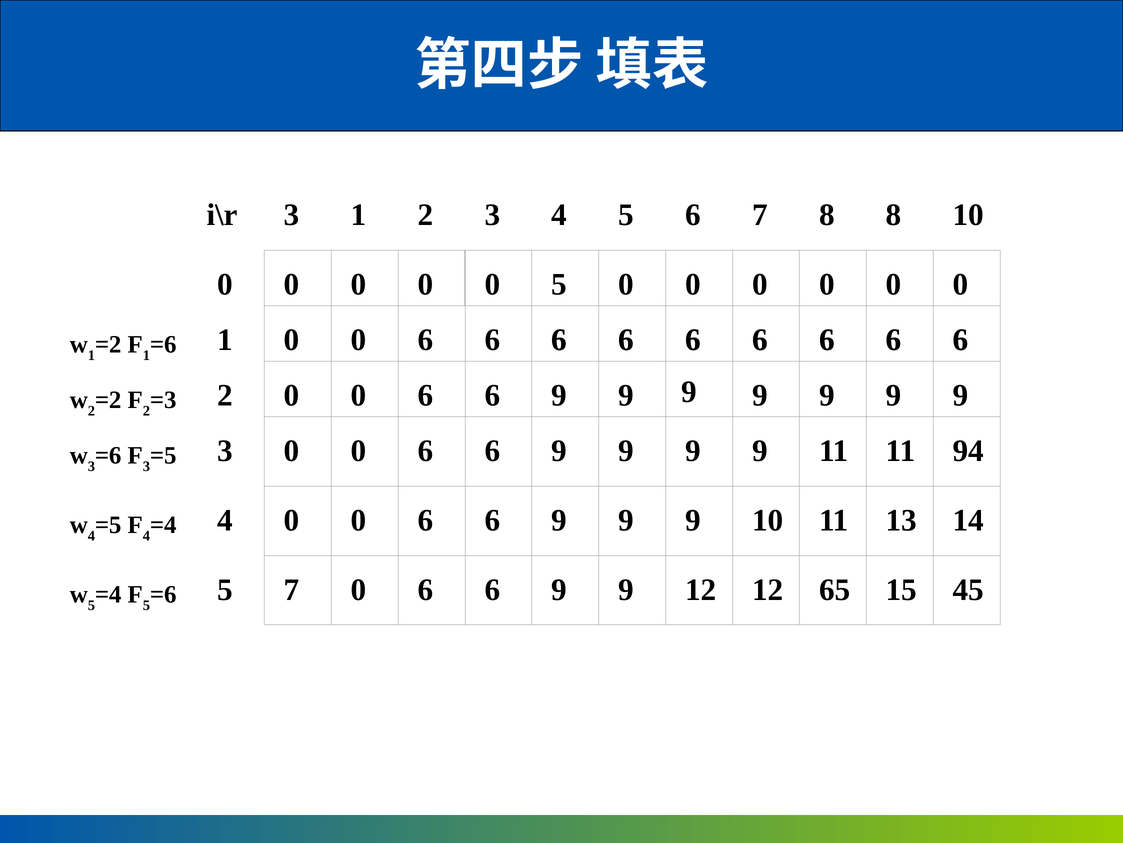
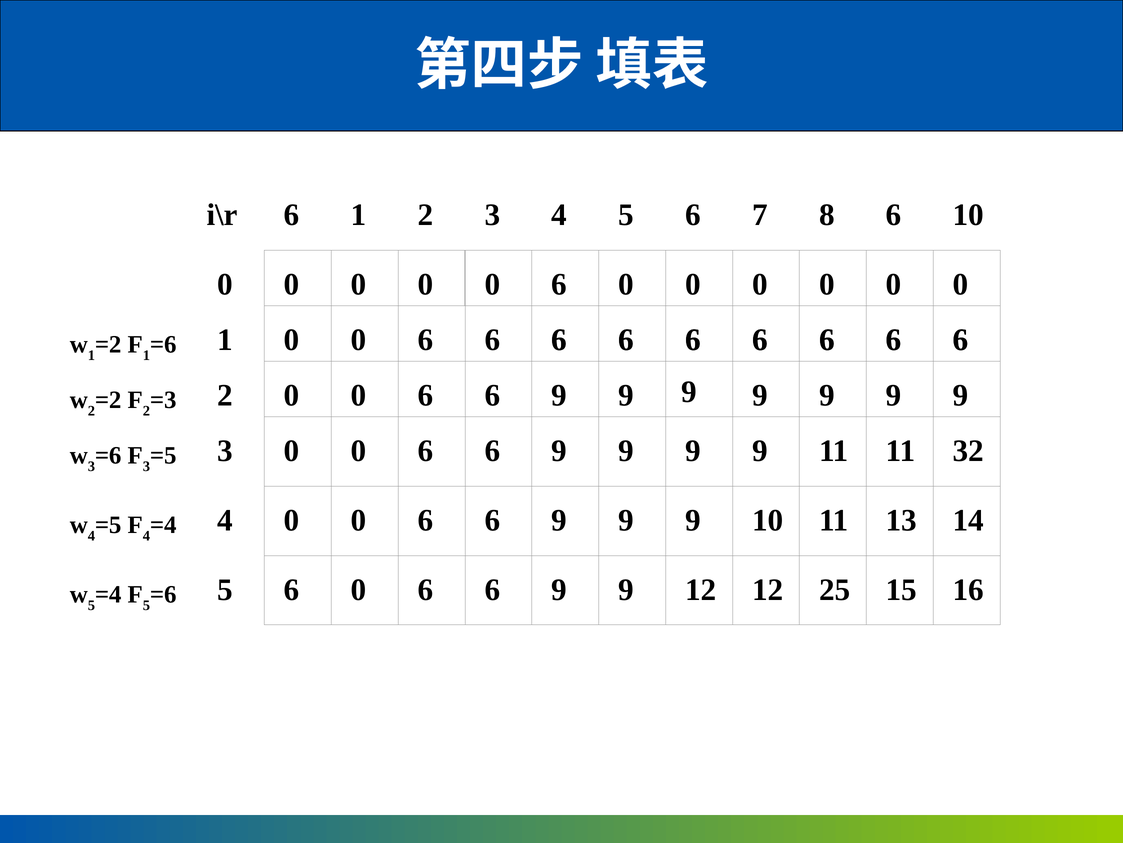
i\r 3: 3 -> 6 (292, 215)
8 8: 8 -> 6 (894, 215)
0 0 0 5: 5 -> 6 (559, 284)
94: 94 -> 32 (968, 451)
7: 7 -> 6 (292, 589)
65: 65 -> 25 (835, 589)
45: 45 -> 16 (968, 589)
